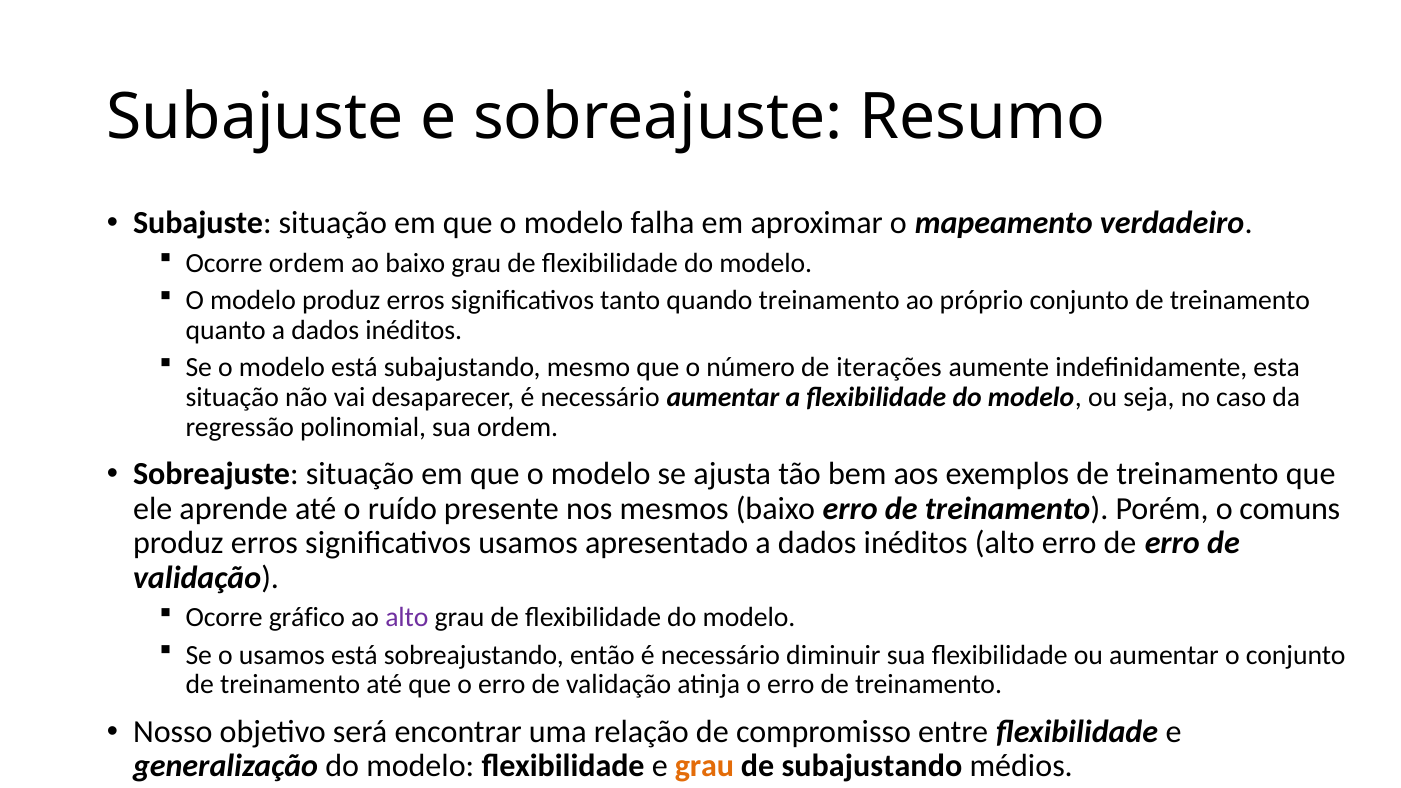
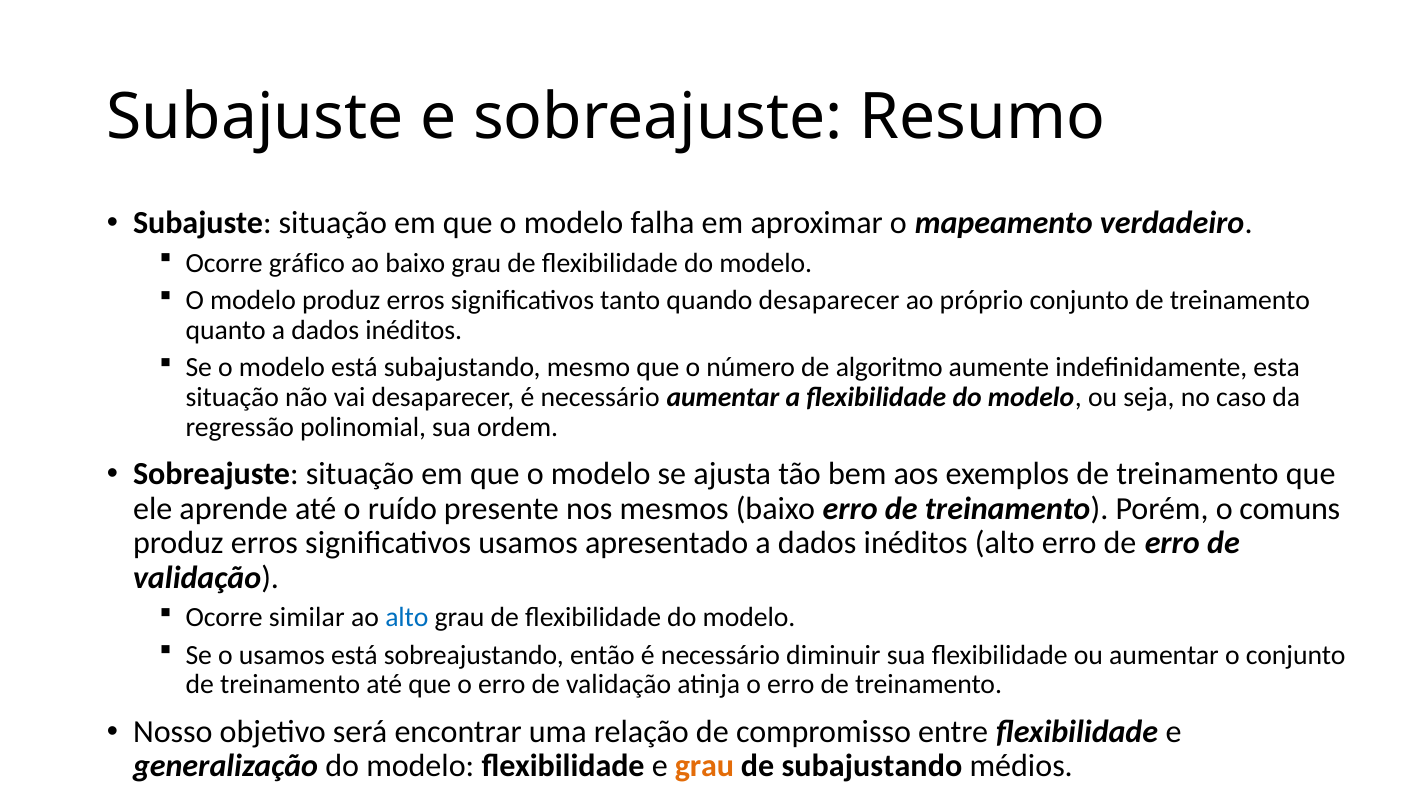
Ocorre ordem: ordem -> gráfico (307, 263)
quando treinamento: treinamento -> desaparecer (829, 300)
iterações: iterações -> algoritmo (889, 367)
gráfico: gráfico -> similar (307, 618)
alto colour: purple -> blue (407, 618)
